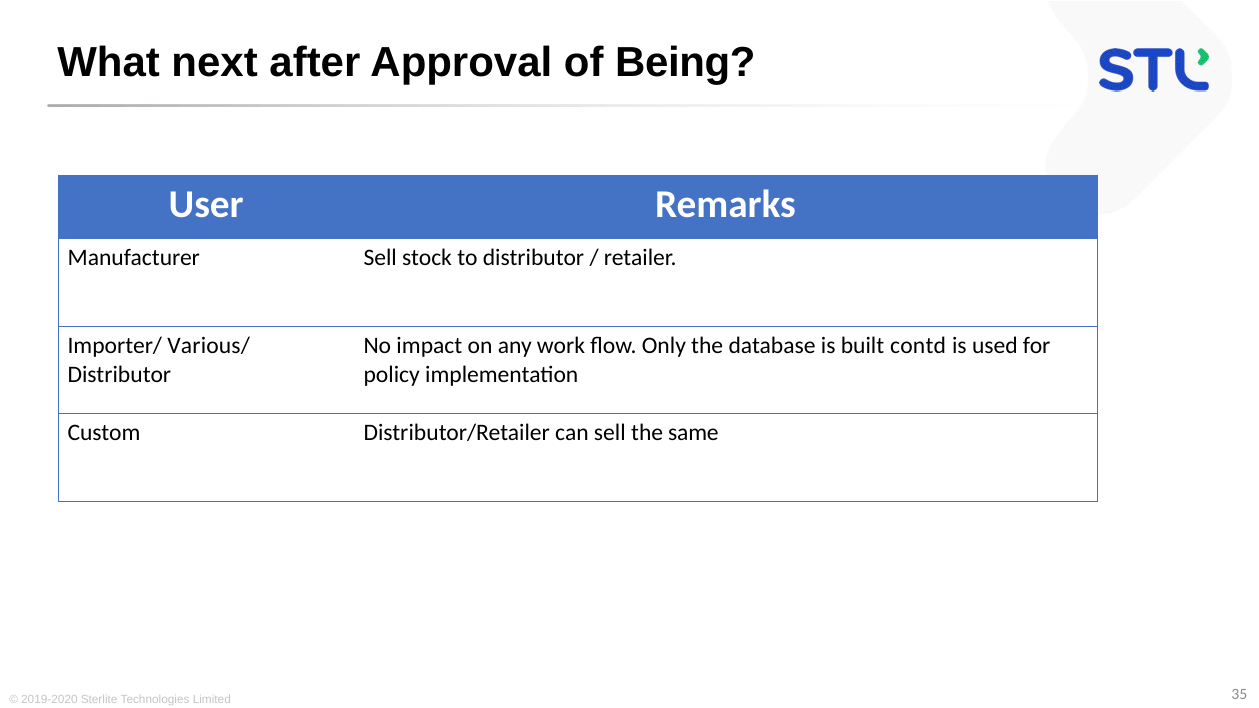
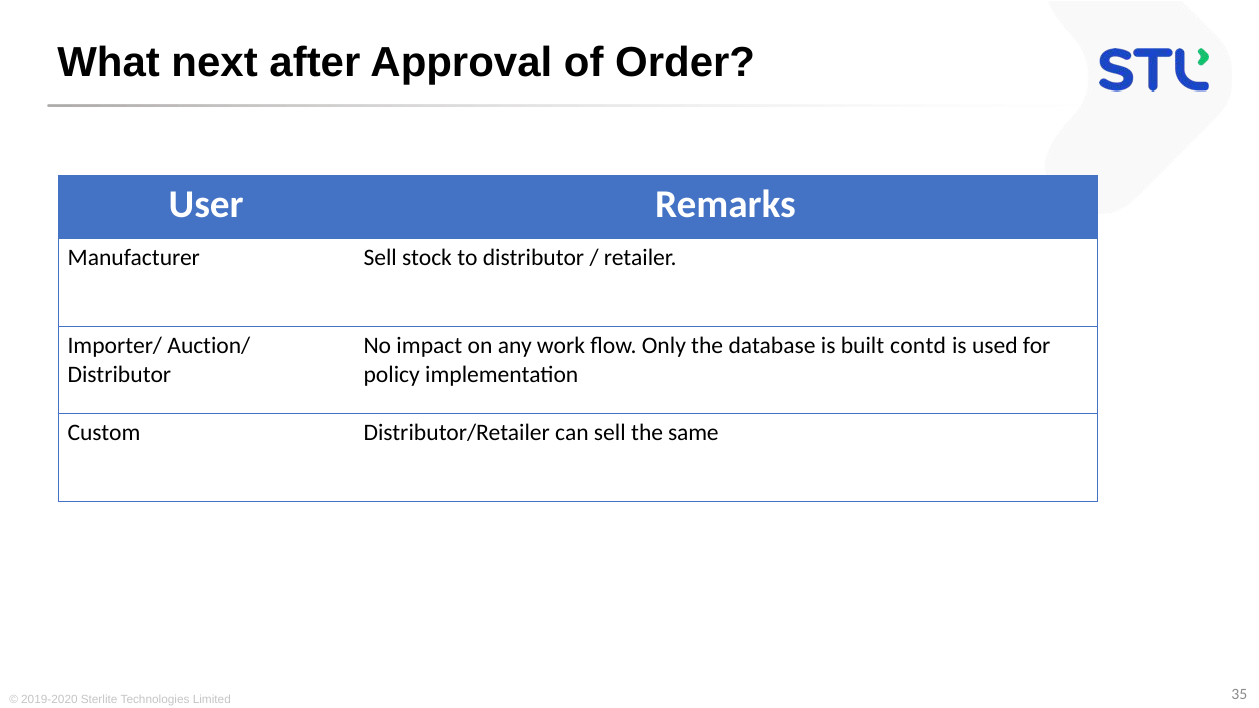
Being: Being -> Order (685, 63)
Various/: Various/ -> Auction/ (209, 346)
